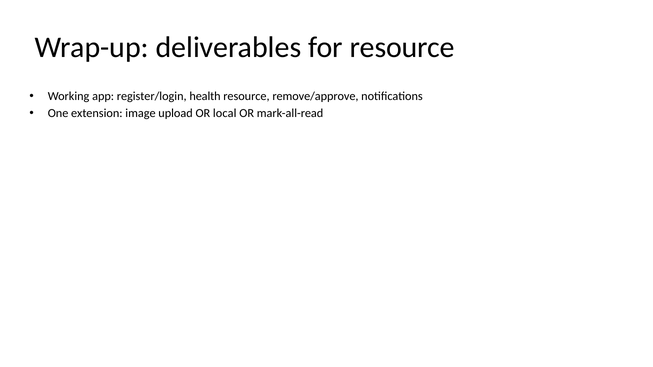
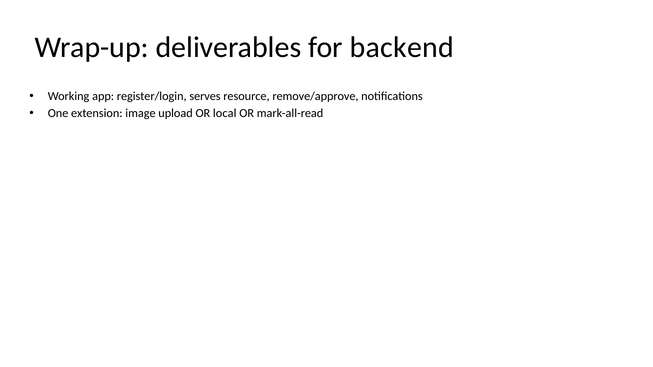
for resource: resource -> backend (402, 47)
health: health -> serves (205, 96)
